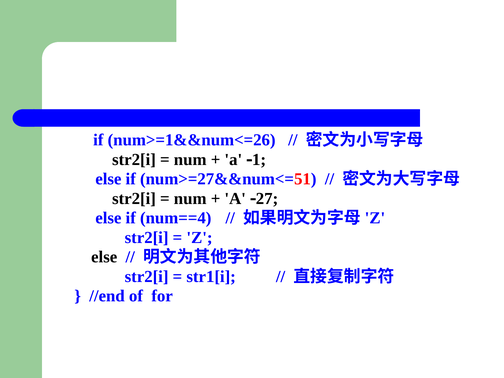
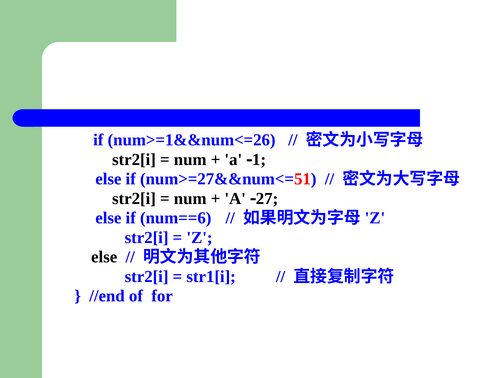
num==4: num==4 -> num==6 (176, 218)
